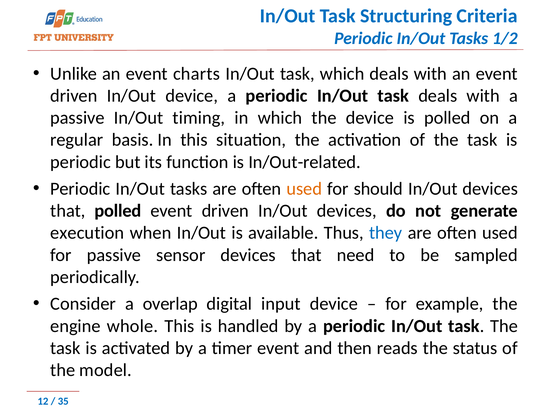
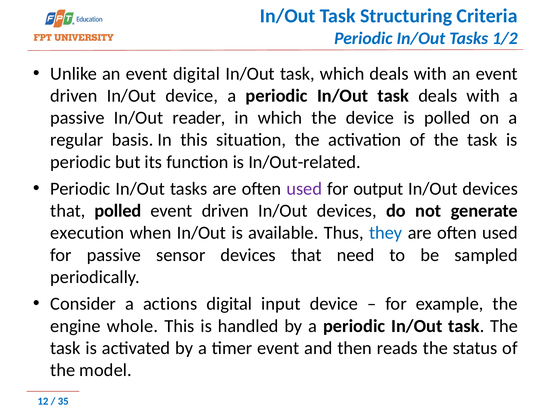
event charts: charts -> digital (196, 74)
timing: timing -> reader (199, 118)
used colour: orange -> purple (304, 189)
should: should -> output (378, 189)
overlap: overlap -> actions (170, 304)
